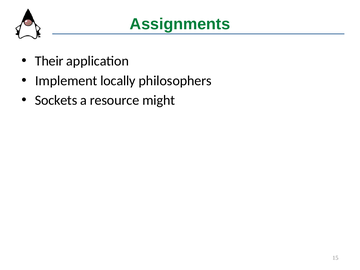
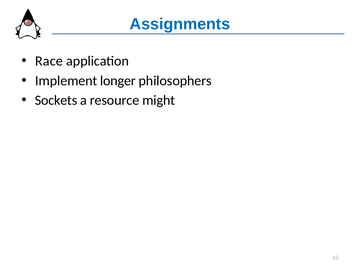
Assignments colour: green -> blue (180, 24)
Their: Their -> Race (49, 61)
locally: locally -> longer (118, 81)
